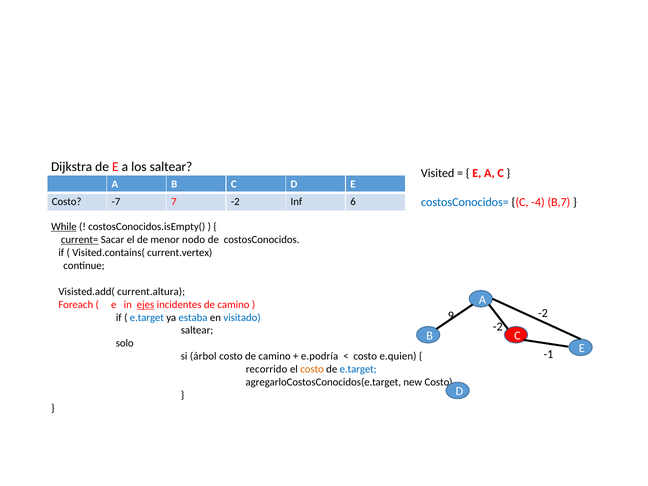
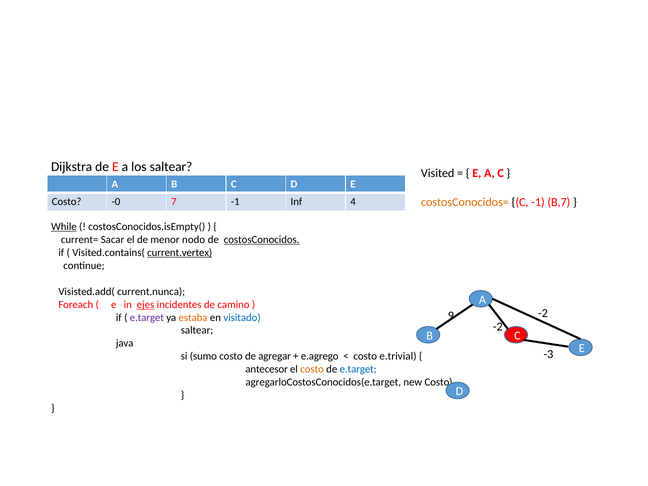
costosConocidos= colour: blue -> orange (465, 202)
C -4: -4 -> -1 (538, 202)
-7: -7 -> -0 (116, 202)
7 -2: -2 -> -1 (235, 202)
6: 6 -> 4 (353, 202)
current= underline: present -> none (80, 240)
costosConocidos underline: none -> present (262, 240)
current.vertex underline: none -> present (180, 253)
current.altura: current.altura -> current.nunca (151, 292)
e.target colour: blue -> purple (147, 317)
estaba colour: blue -> orange (193, 317)
solo: solo -> java (125, 343)
-1: -1 -> -3 (548, 354)
árbol: árbol -> sumo (203, 356)
costo de camino: camino -> agregar (275, 356)
e.podría: e.podría -> e.agrego (320, 356)
e.quien: e.quien -> e.trivial (398, 356)
recorrido: recorrido -> antecesor (267, 369)
